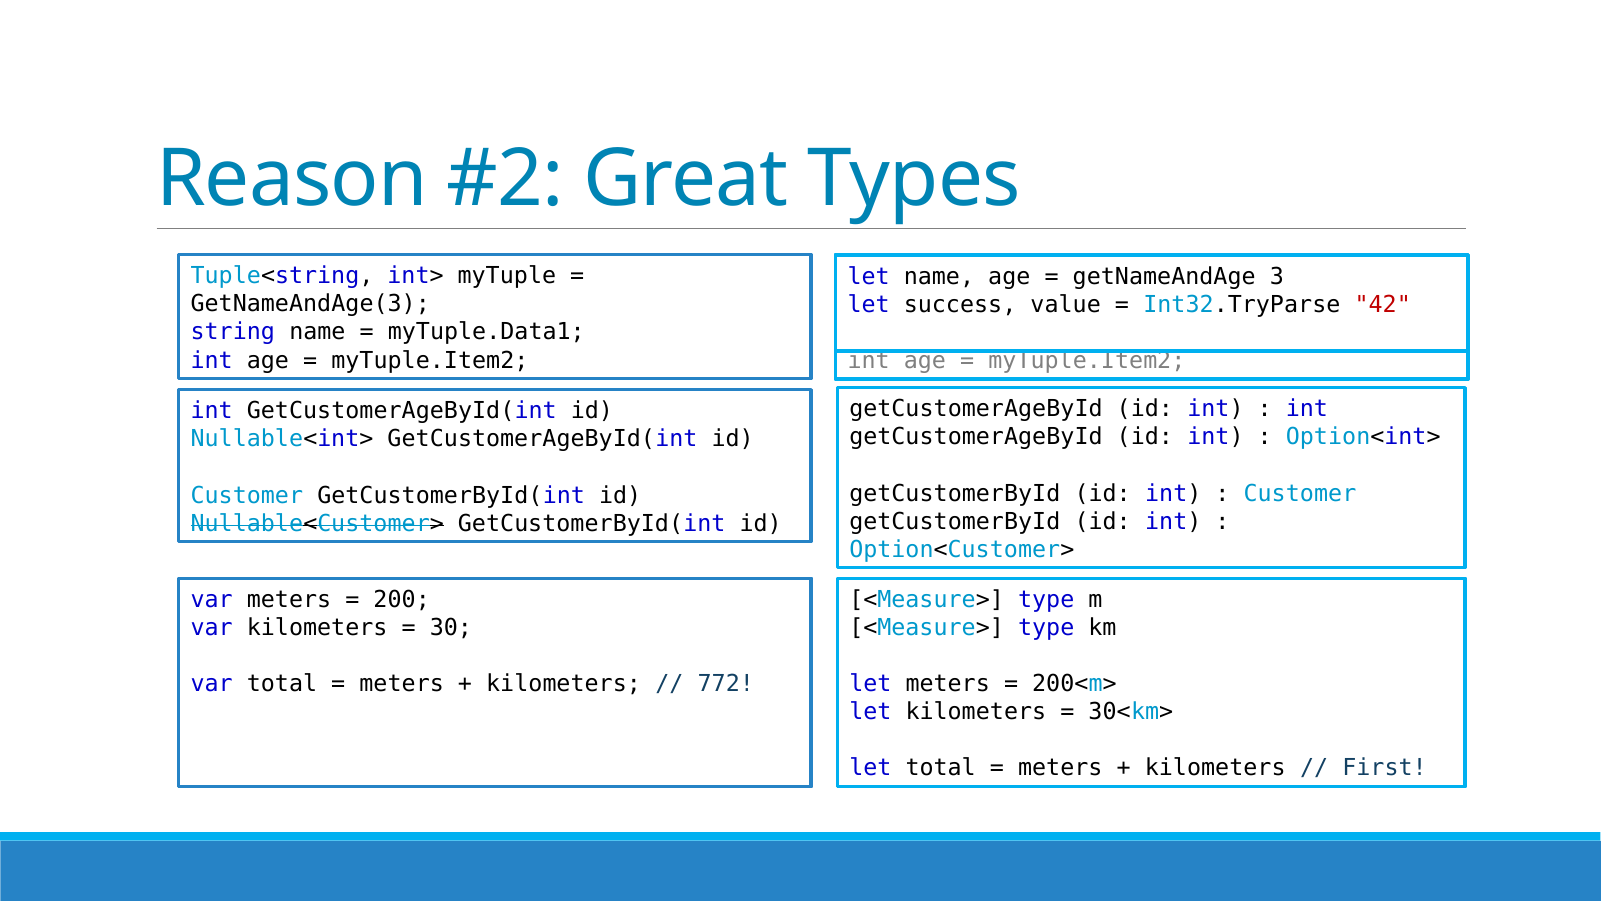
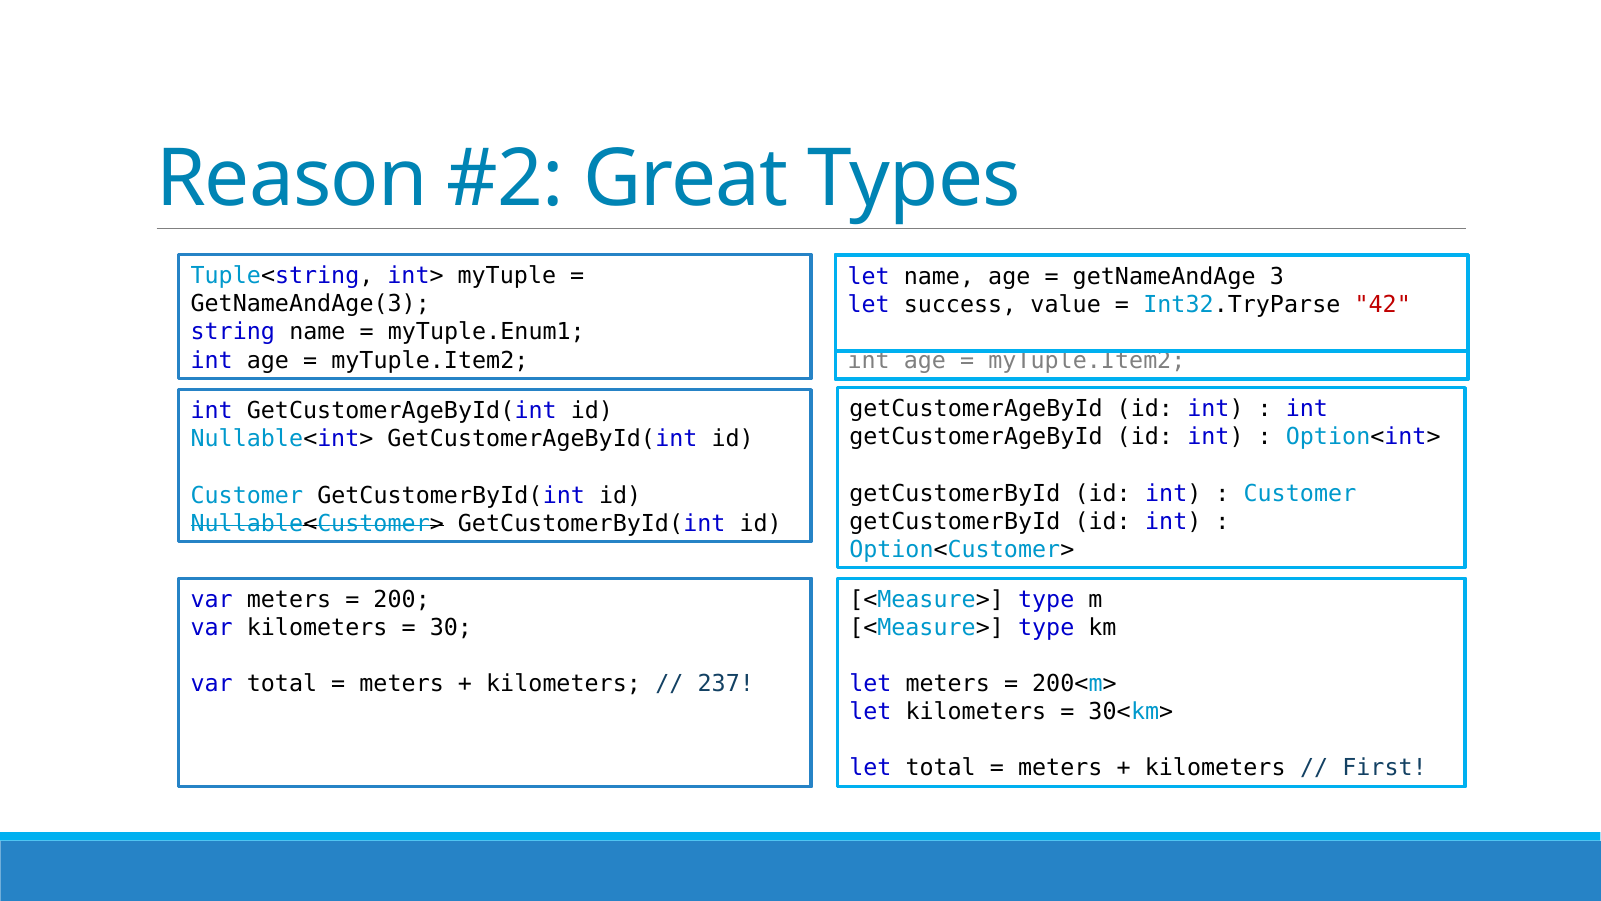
myTuple.Data1: myTuple.Data1 -> myTuple.Enum1 (486, 332)
772: 772 -> 237 (726, 684)
